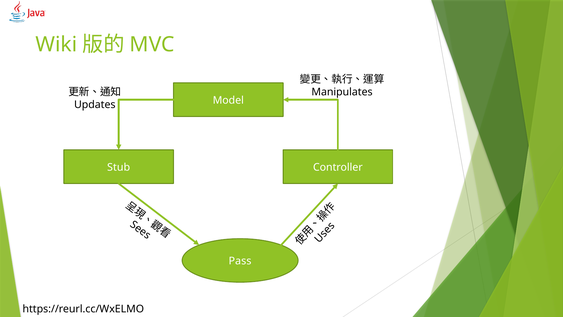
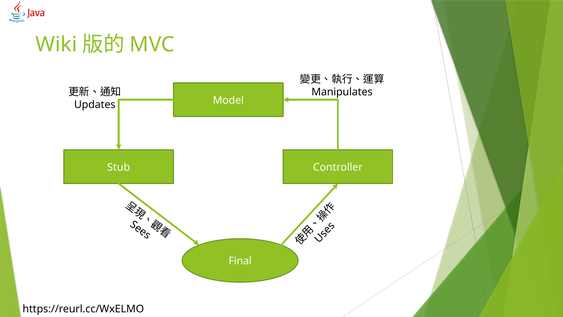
Pass: Pass -> Final (240, 261)
